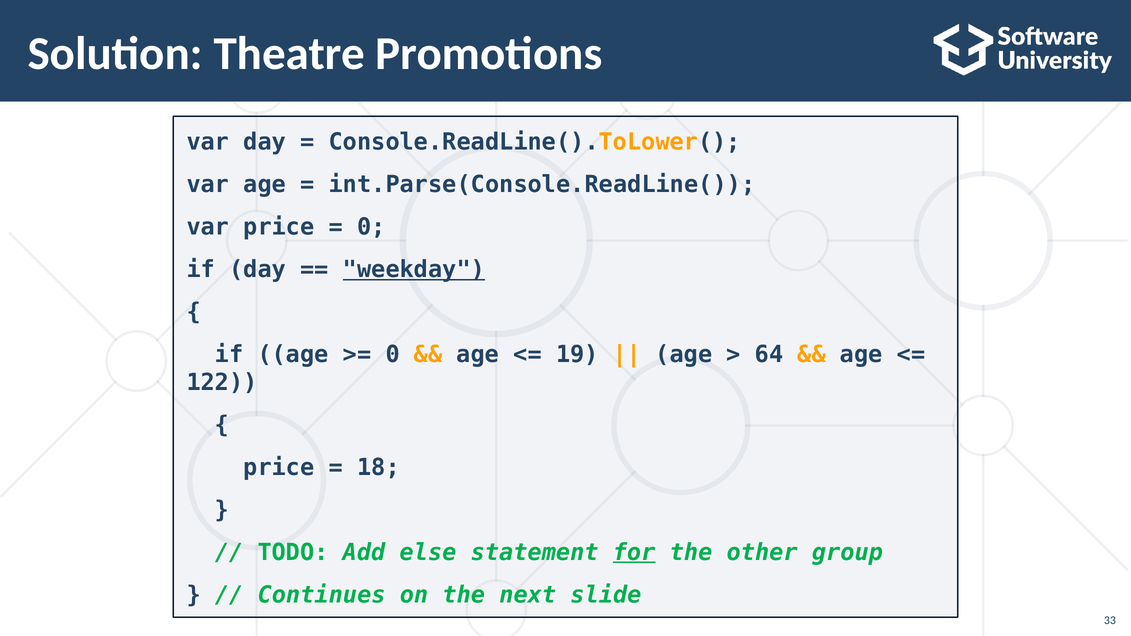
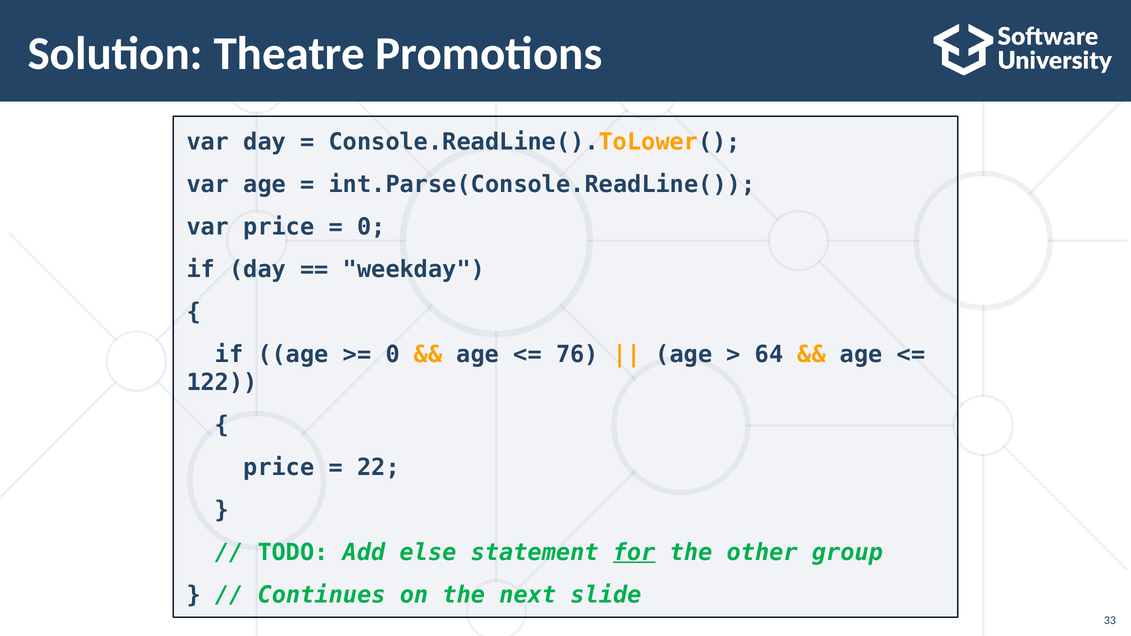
weekday underline: present -> none (414, 270)
19: 19 -> 76 (577, 354)
18: 18 -> 22 (378, 468)
